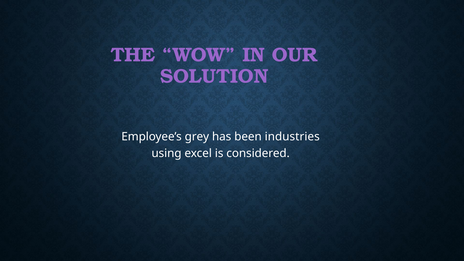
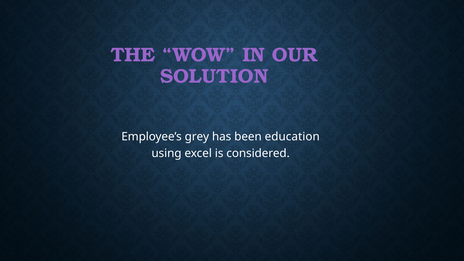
industries: industries -> education (292, 137)
